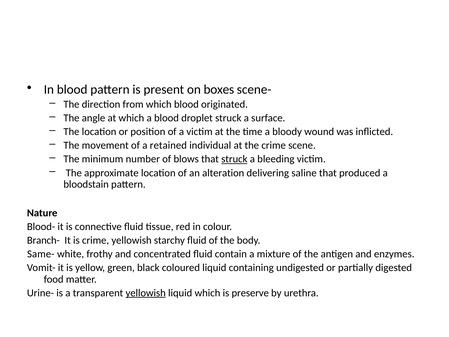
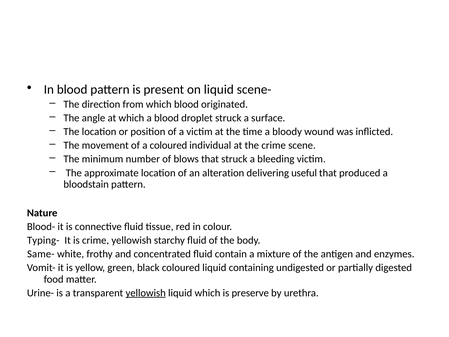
on boxes: boxes -> liquid (219, 90)
a retained: retained -> coloured (168, 145)
struck underline: present -> none (234, 159)
saline: saline -> useful (304, 173)
Branch-: Branch- -> Typing- (43, 240)
